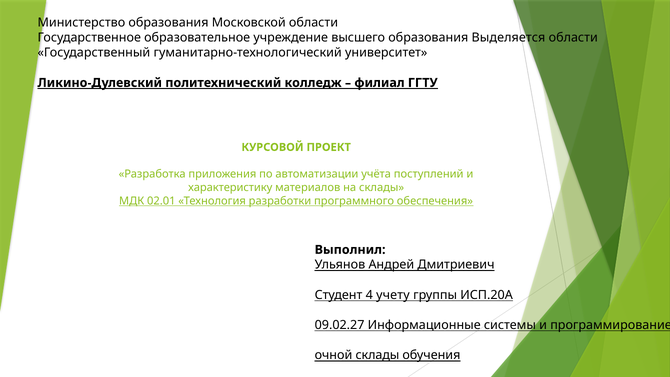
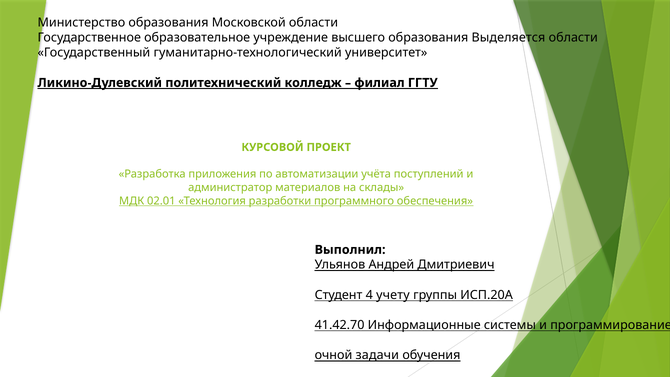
характеристику: характеристику -> администратор (230, 187)
09.02.27: 09.02.27 -> 41.42.70 (340, 325)
очной склады: склады -> задачи (377, 355)
